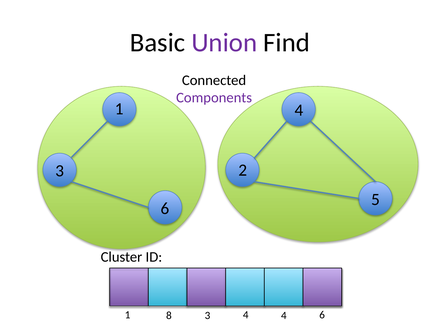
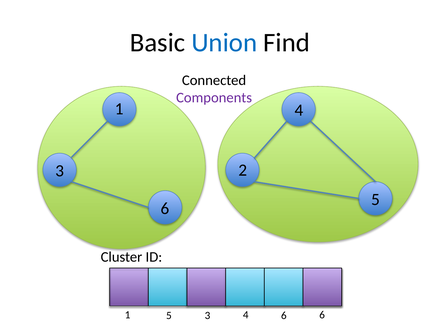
Union colour: purple -> blue (224, 43)
1 8: 8 -> 5 (169, 315)
4 4: 4 -> 6 (284, 315)
